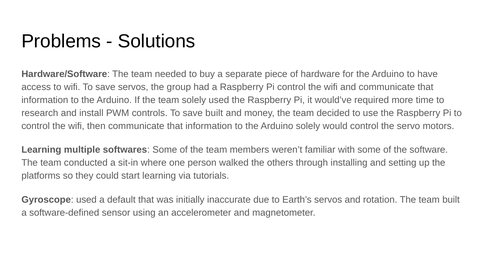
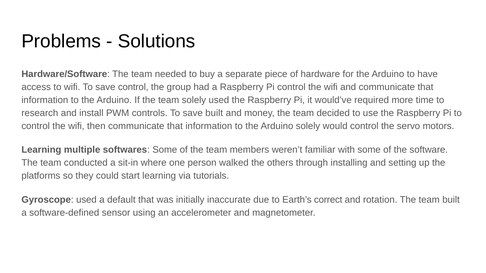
save servos: servos -> control (133, 87)
Earth’s servos: servos -> correct (328, 200)
